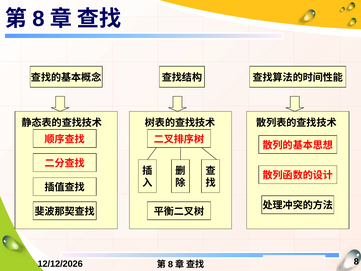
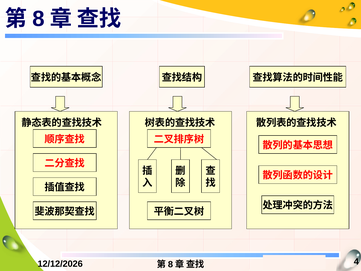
8: 8 -> 4 (356, 261)
